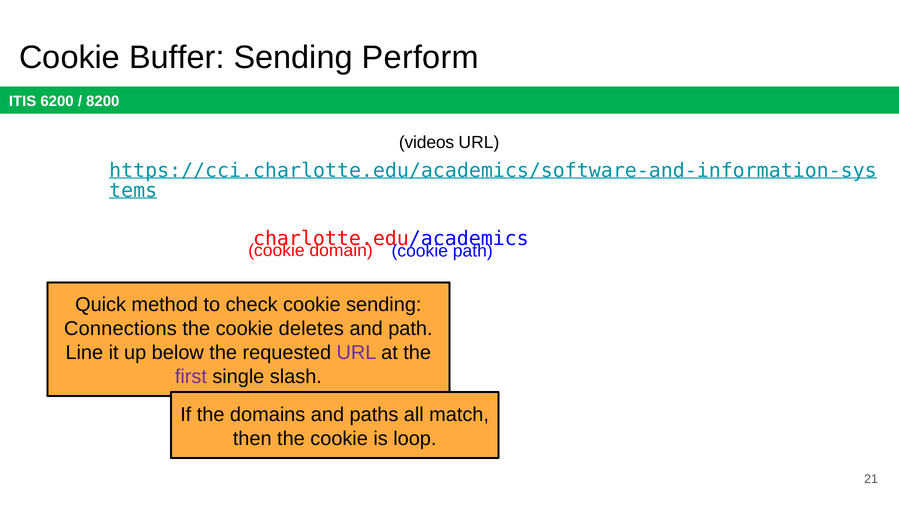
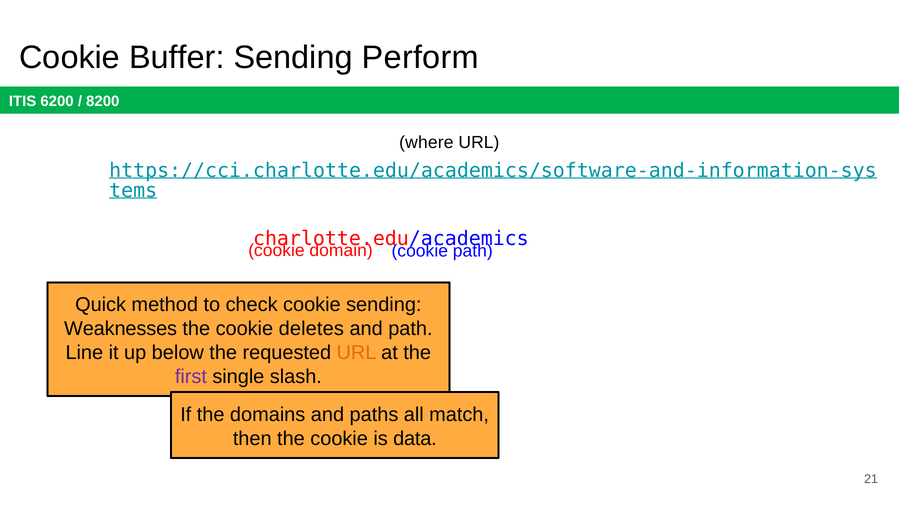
videos: videos -> where (426, 142)
Connections: Connections -> Weaknesses (121, 328)
URL colour: purple -> orange (357, 352)
loop: loop -> data (415, 438)
